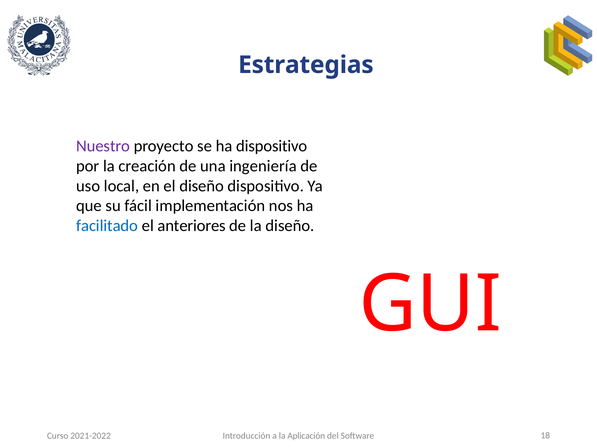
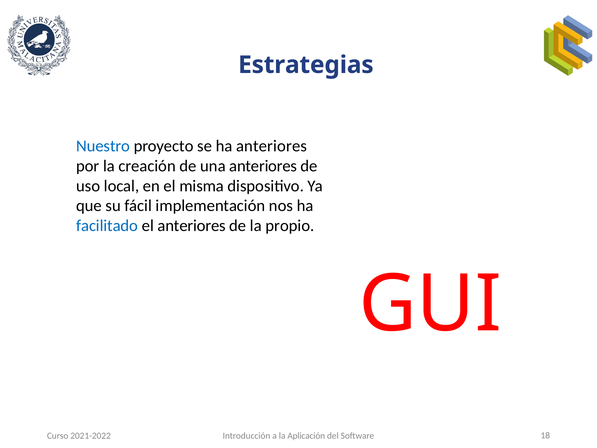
Nuestro colour: purple -> blue (103, 146)
ha dispositivo: dispositivo -> anteriores (272, 146)
una ingeniería: ingeniería -> anteriores (263, 166)
el diseño: diseño -> misma (202, 186)
la diseño: diseño -> propio (290, 226)
